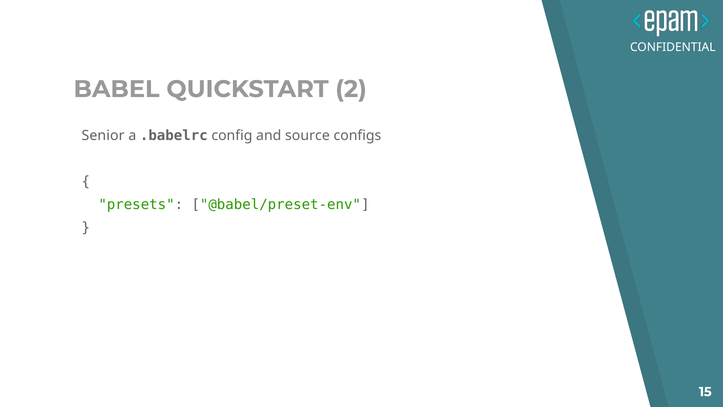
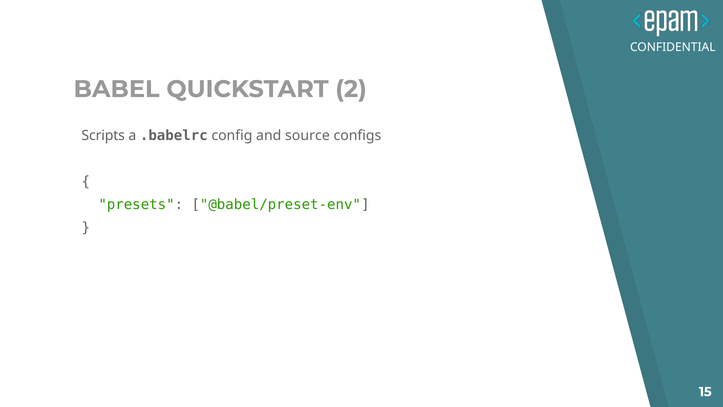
Senior: Senior -> Scripts (103, 136)
